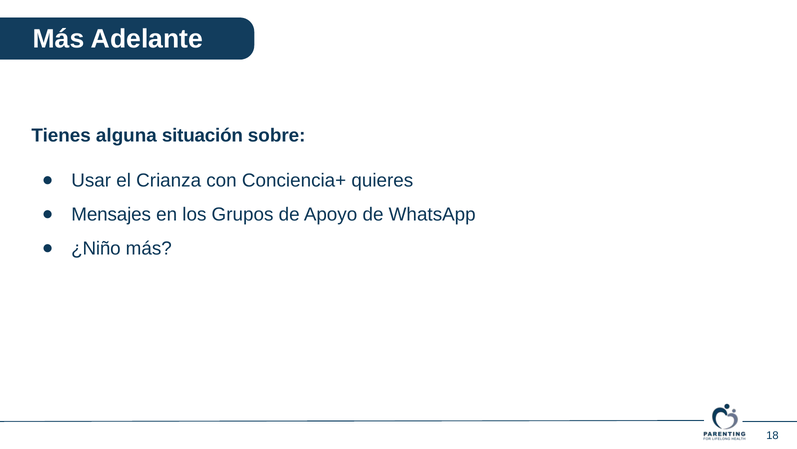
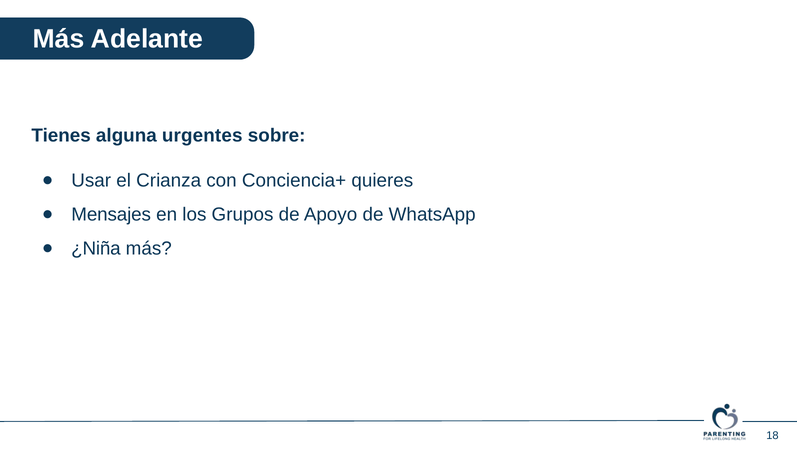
situación: situación -> urgentes (202, 135)
¿Niño: ¿Niño -> ¿Niña (96, 248)
